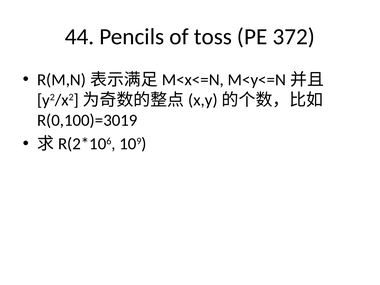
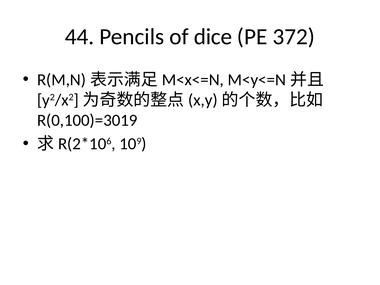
toss: toss -> dice (213, 37)
